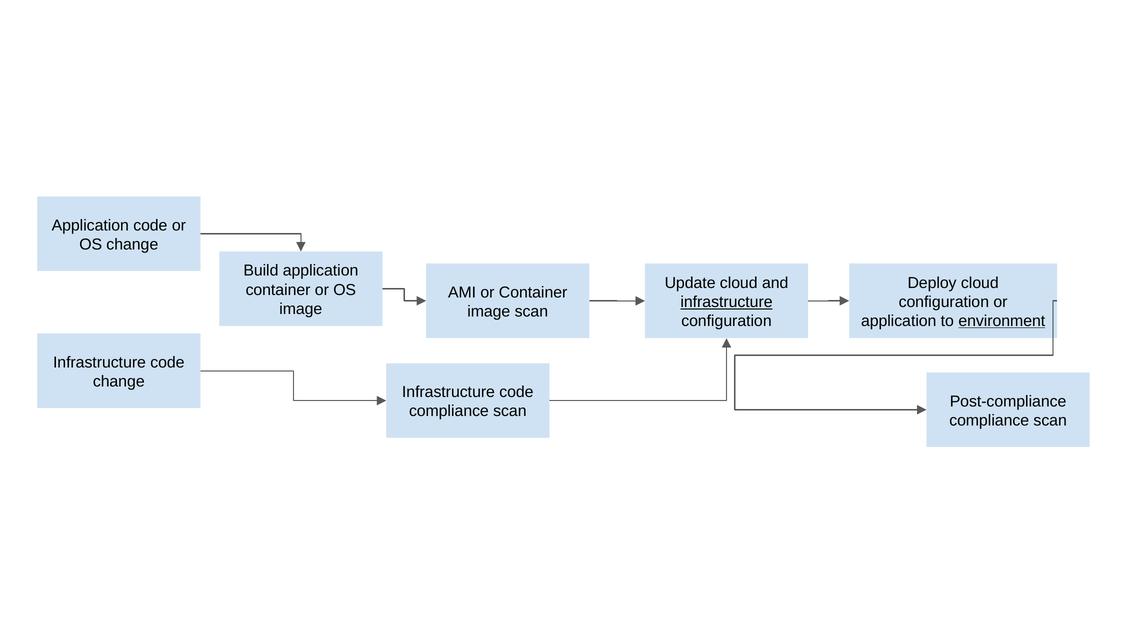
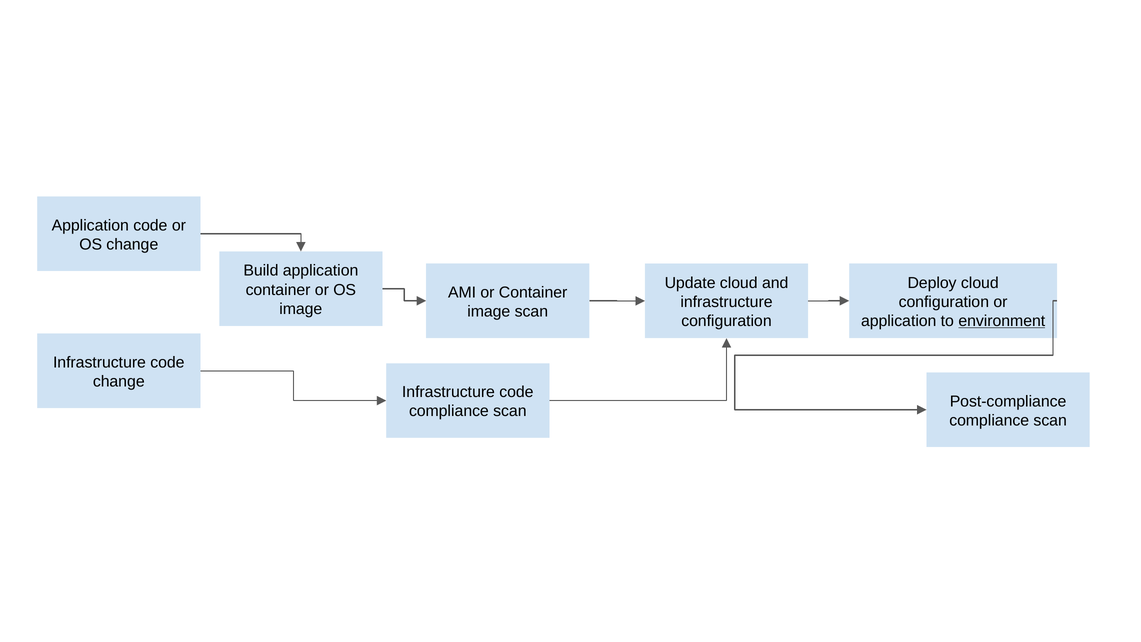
infrastructure underline: present -> none (727, 302)
